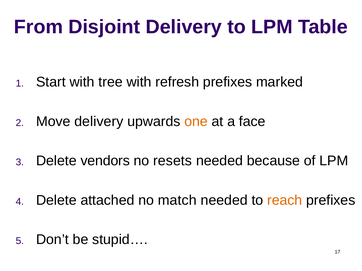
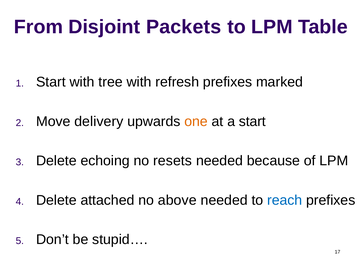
Disjoint Delivery: Delivery -> Packets (184, 27)
a face: face -> start (252, 122)
vendors: vendors -> echoing (105, 161)
match: match -> above (177, 201)
reach colour: orange -> blue (285, 201)
